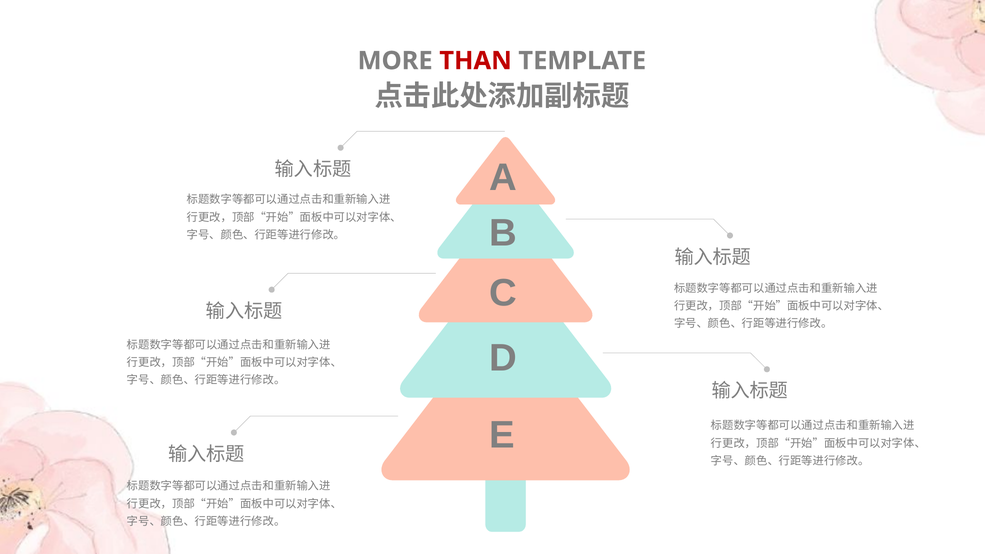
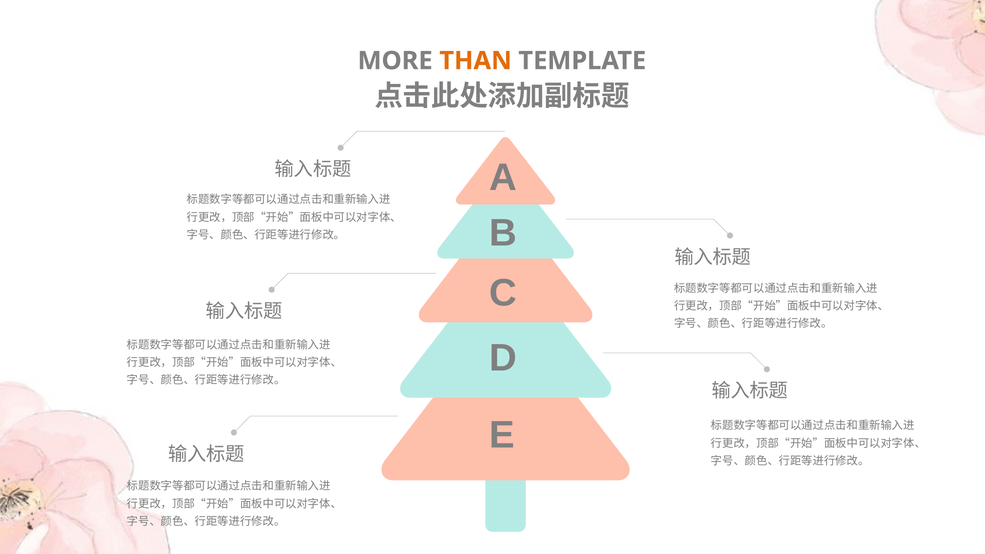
THAN colour: red -> orange (476, 61)
